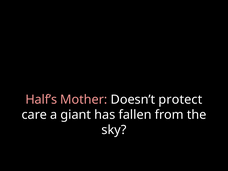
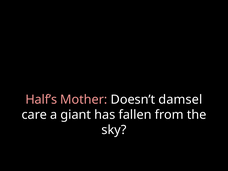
protect: protect -> damsel (180, 99)
